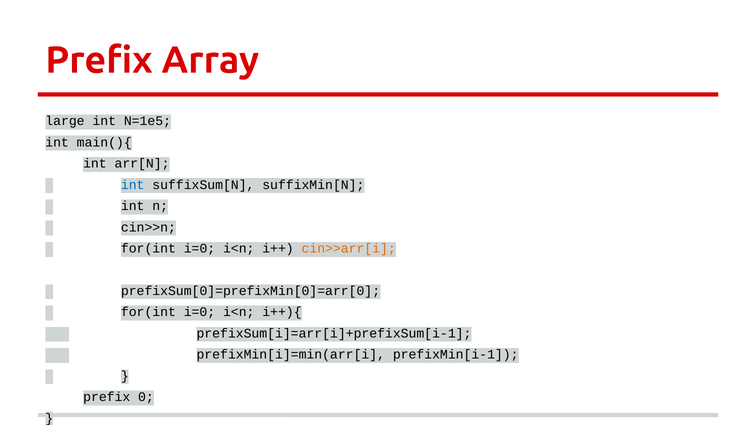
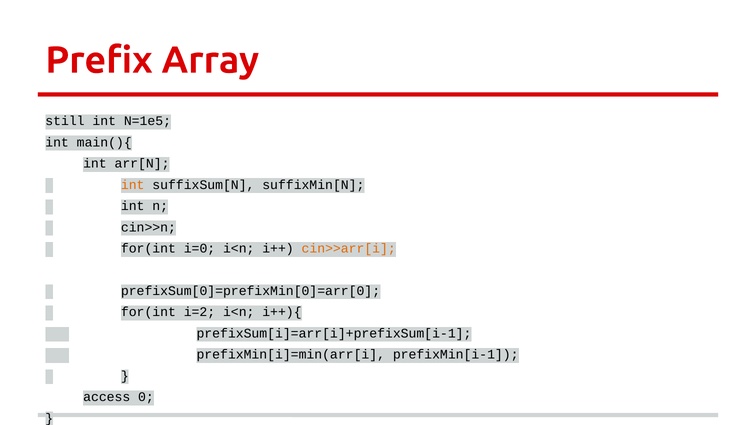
large: large -> still (65, 121)
int colour: blue -> orange (133, 185)
i=0: i=0 -> i=2 (199, 312)
prefix: prefix -> access (107, 397)
